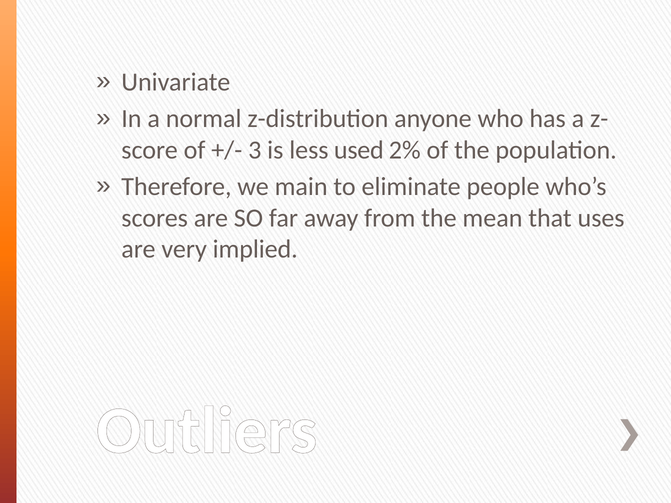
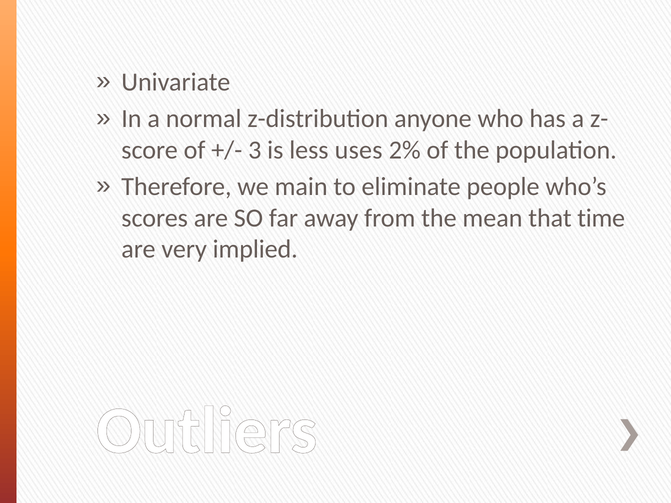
used: used -> uses (359, 150)
uses: uses -> time (601, 218)
